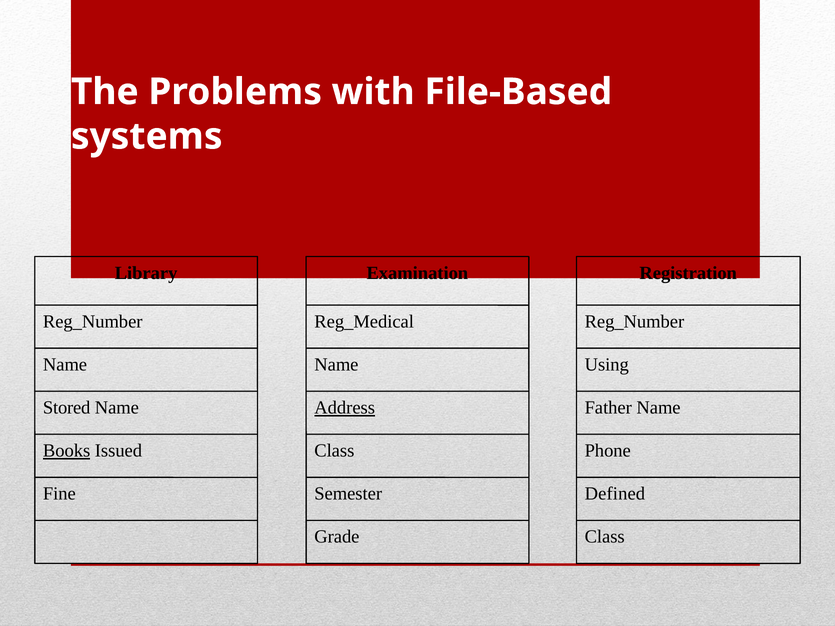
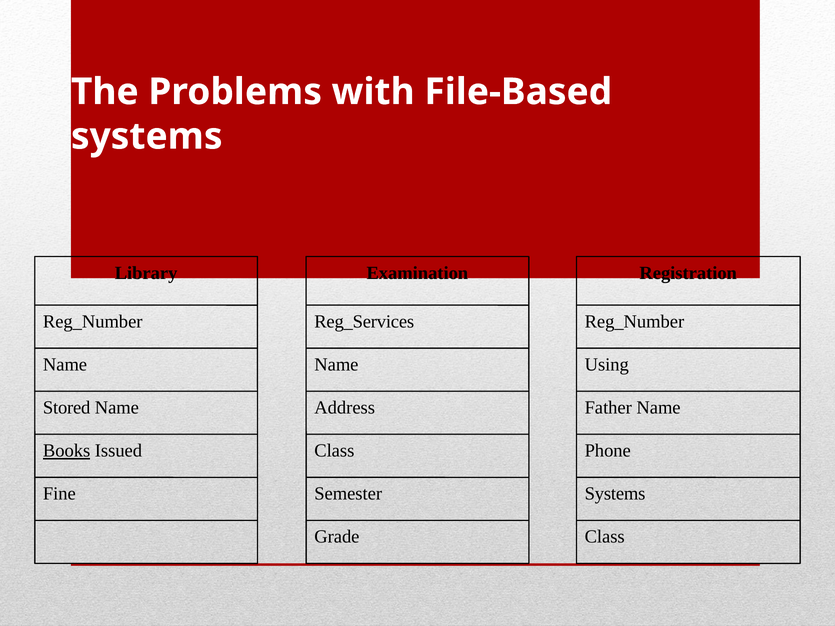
Reg_Medical: Reg_Medical -> Reg_Services (364, 322)
Address underline: present -> none (345, 408)
Defined: Defined -> Systems (615, 494)
